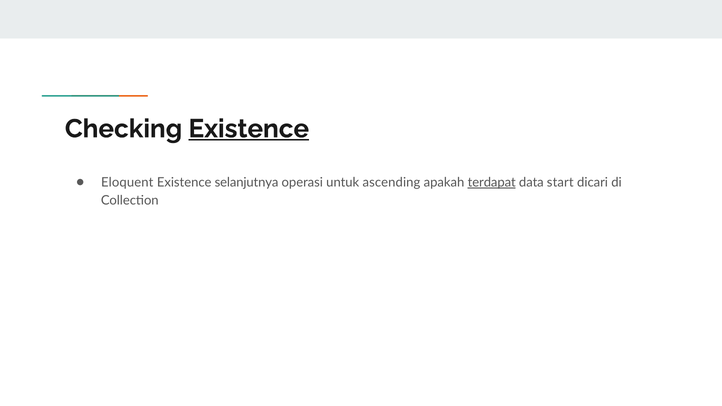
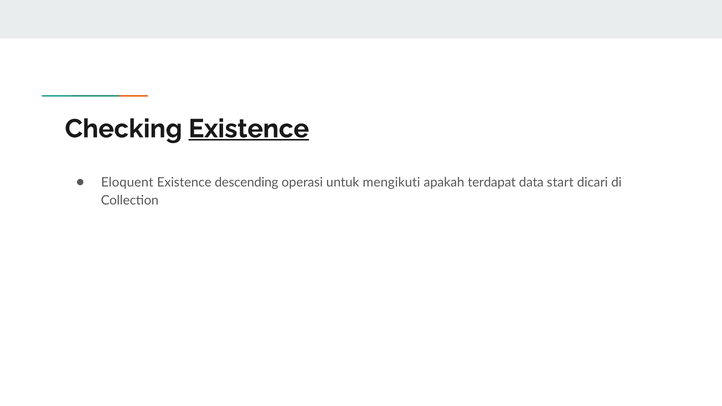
selanjutnya: selanjutnya -> descending (247, 182)
ascending: ascending -> mengikuti (391, 182)
terdapat underline: present -> none (492, 182)
